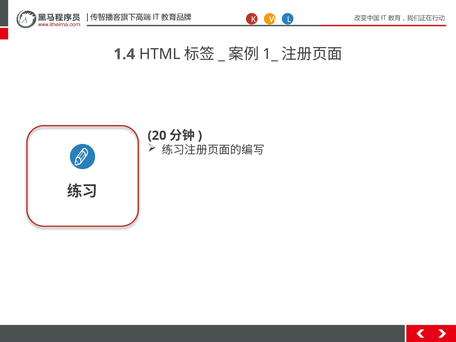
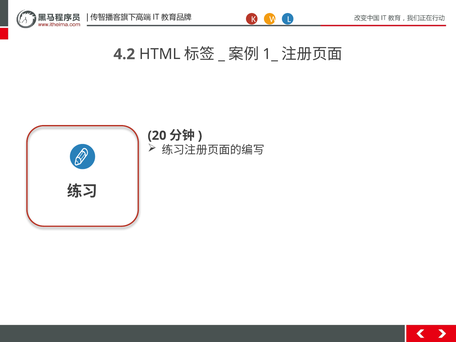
1.4: 1.4 -> 4.2 (124, 54)
